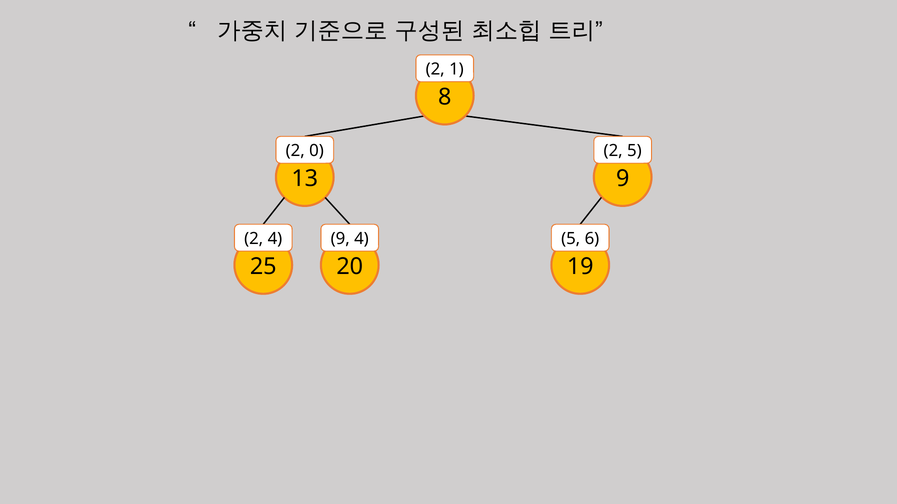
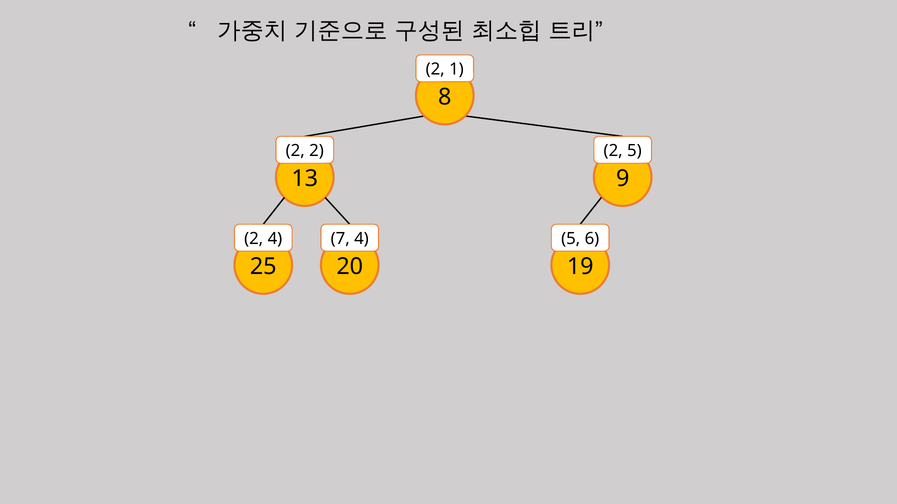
2 0: 0 -> 2 (317, 151)
9: 9 -> 7 (340, 239)
